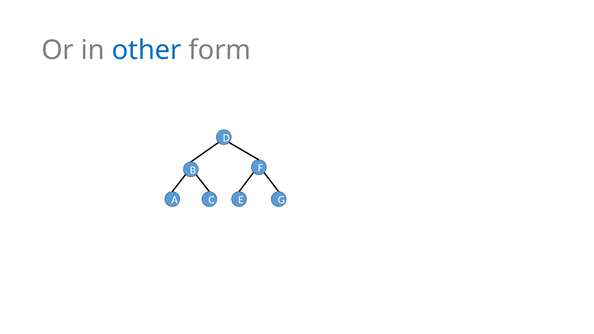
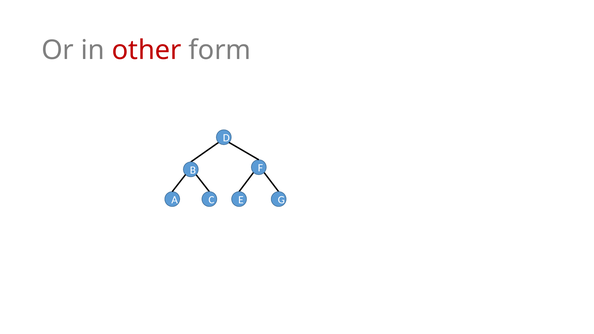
other colour: blue -> red (147, 50)
